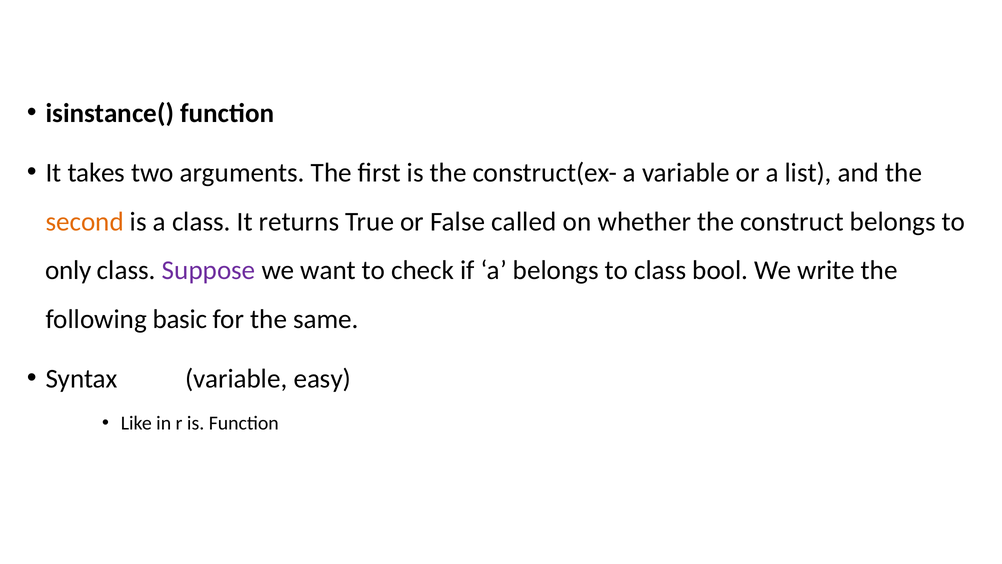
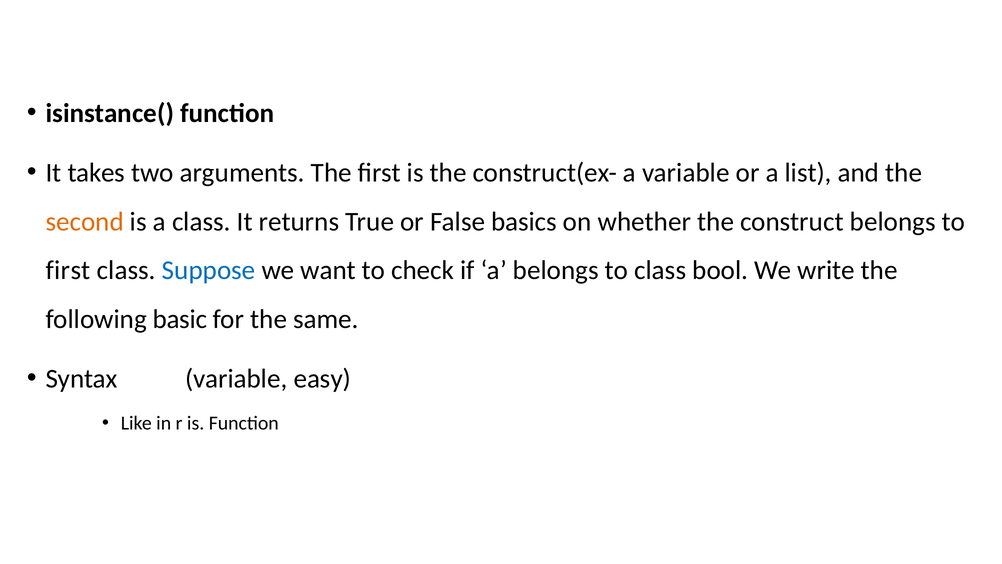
called: called -> basics (524, 221)
only: only -> first (68, 270)
Suppose colour: purple -> blue (209, 270)
